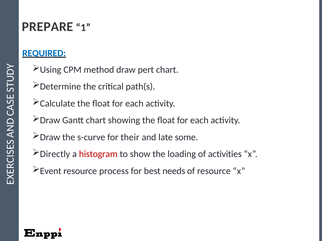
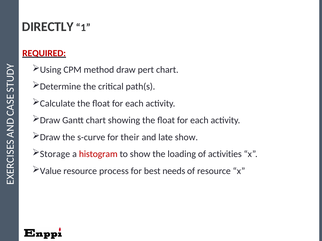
PREPARE: PREPARE -> DIRECTLY (48, 27)
REQUIRED colour: blue -> red (44, 53)
late some: some -> show (186, 137)
Directly: Directly -> Storage (55, 154)
Event: Event -> Value (51, 171)
